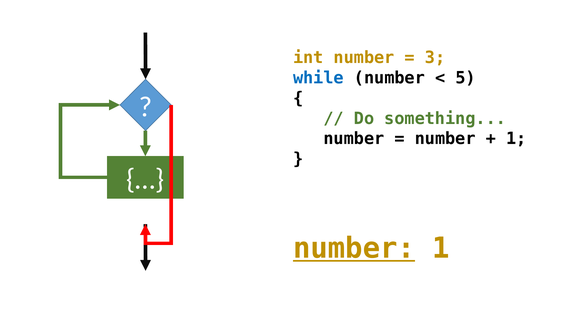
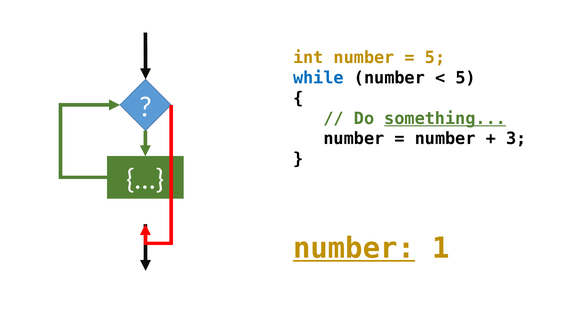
3: 3 -> 5 (435, 57)
something underline: none -> present (445, 118)
1: 1 -> 3 (516, 139)
